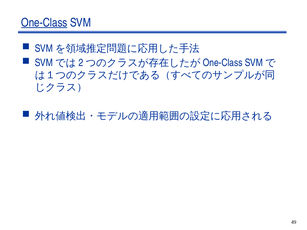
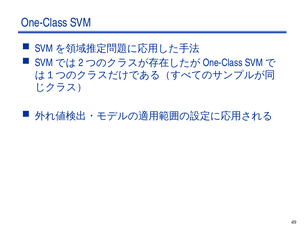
One-Class underline: present -> none (44, 23)
